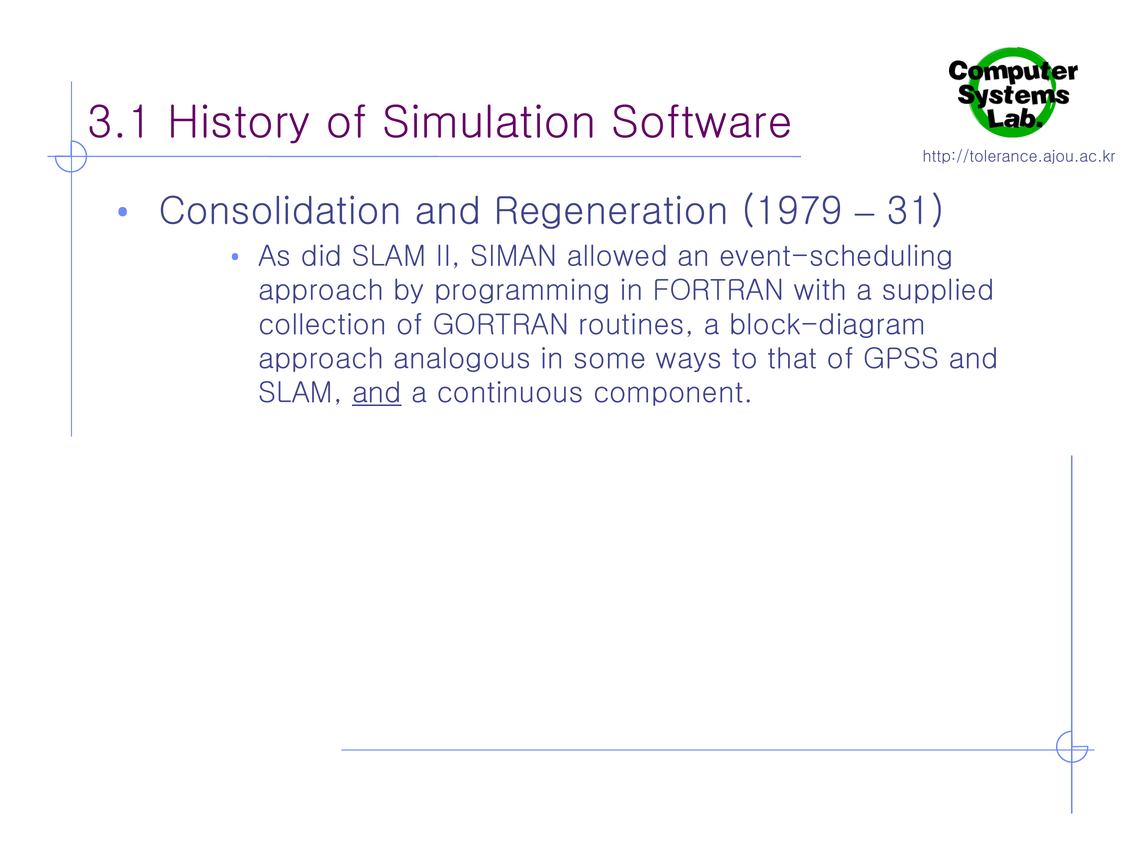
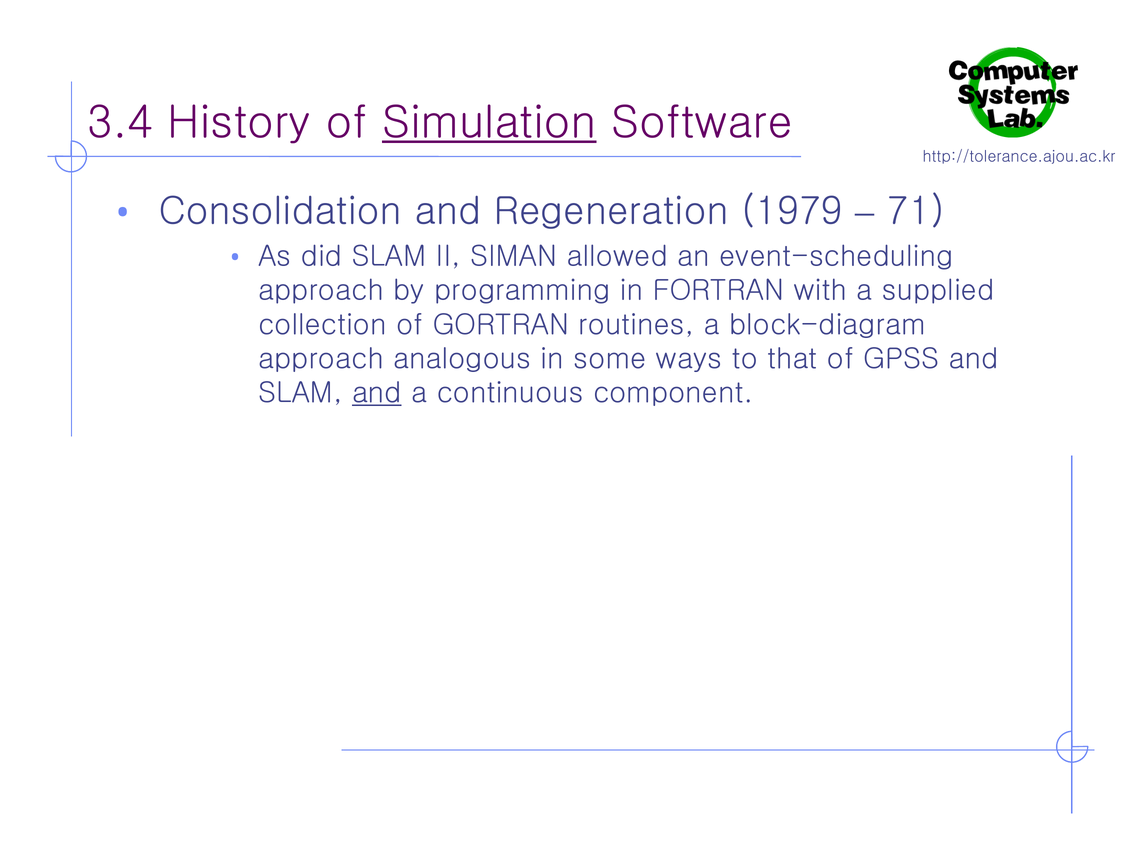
3.1: 3.1 -> 3.4 (120, 123)
Simulation underline: none -> present (489, 123)
31: 31 -> 71 (916, 211)
